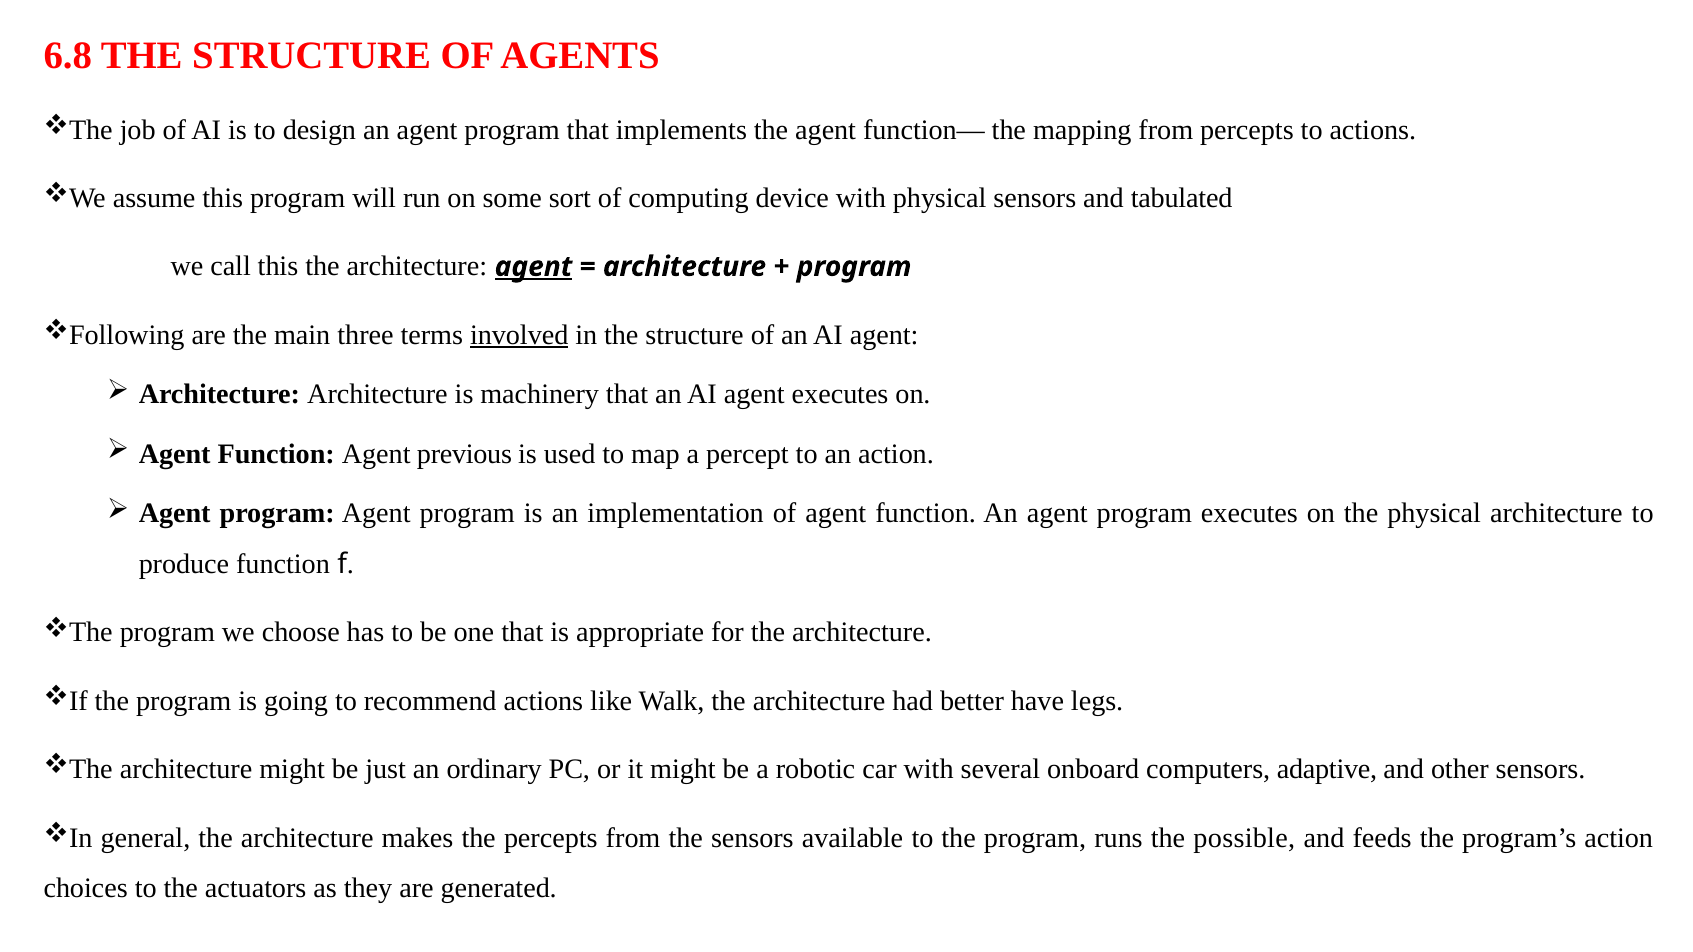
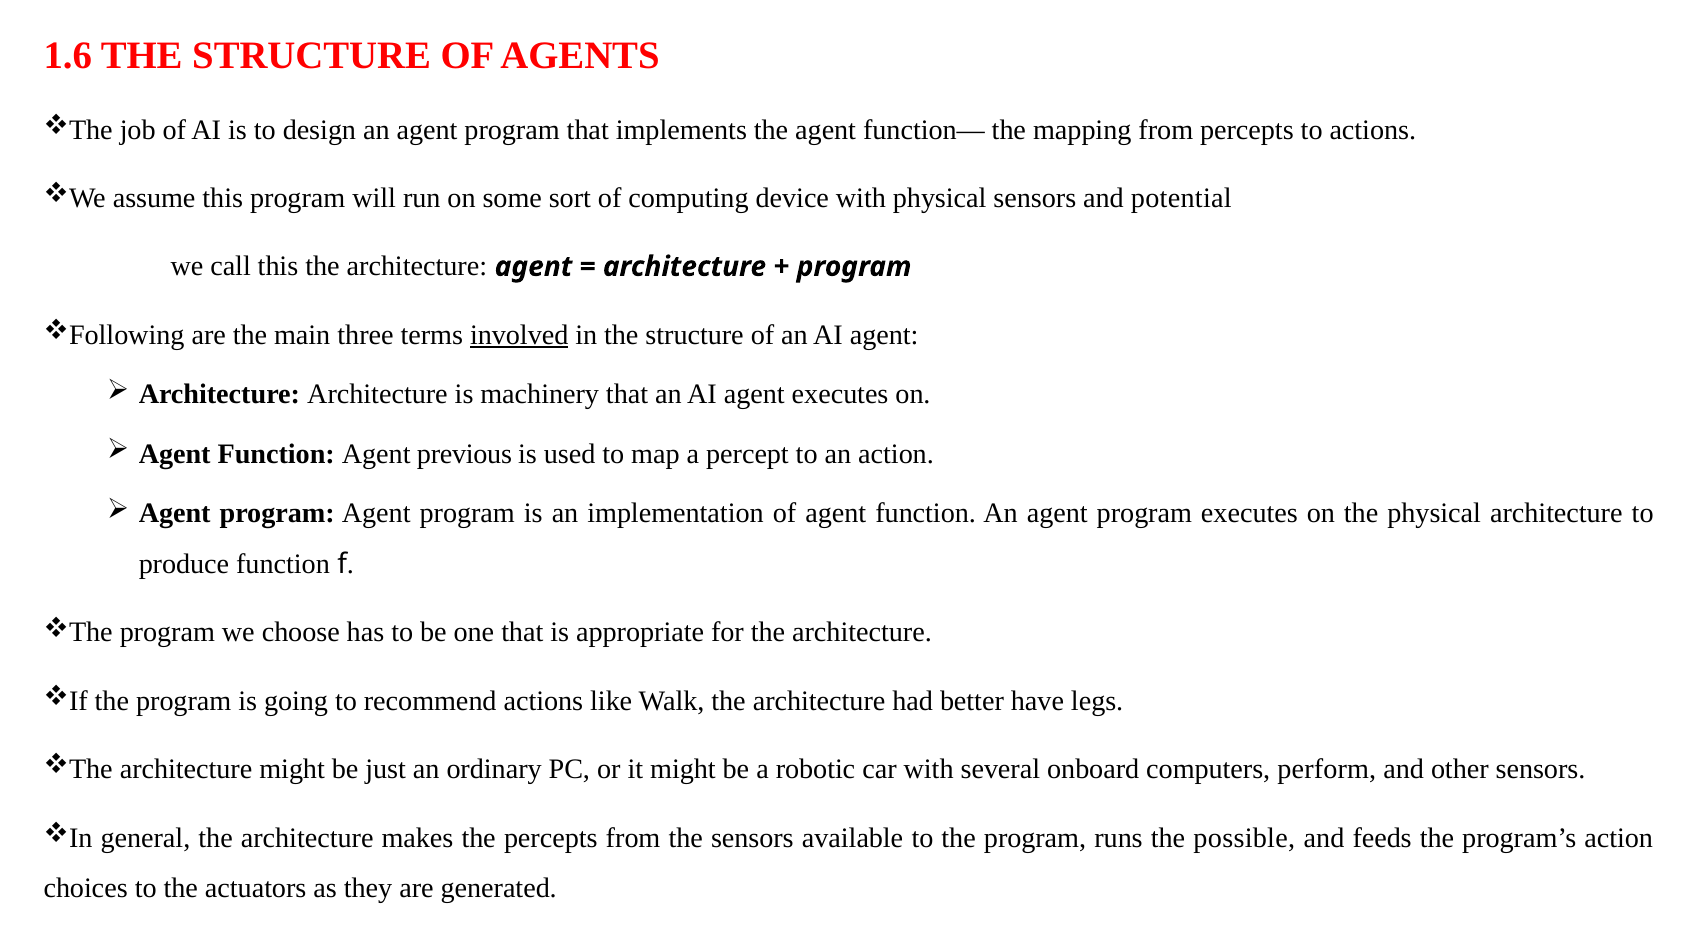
6.8: 6.8 -> 1.6 (68, 56)
tabulated: tabulated -> potential (1181, 198)
agent underline: present -> none (534, 267)
adaptive: adaptive -> perform (1327, 770)
